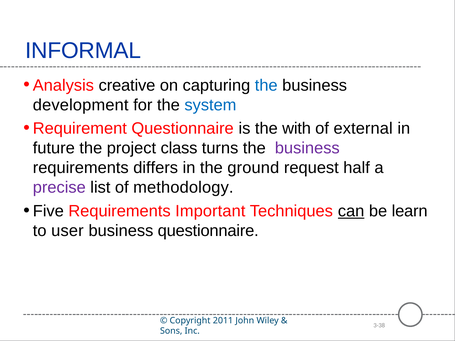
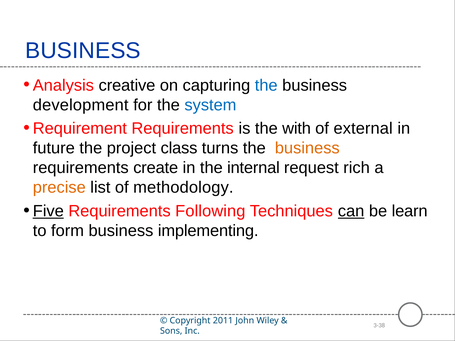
INFORMAL: INFORMAL -> BUSINESS (83, 51)
Requirement Questionnaire: Questionnaire -> Requirements (183, 129)
business colour: purple -> orange (307, 148)
differs: differs -> create (156, 168)
ground: ground -> internal (253, 168)
half: half -> rich (357, 168)
precise colour: purple -> orange (59, 188)
Five underline: none -> present (48, 211)
Important: Important -> Following (210, 211)
user: user -> form (68, 231)
business questionnaire: questionnaire -> implementing (208, 231)
